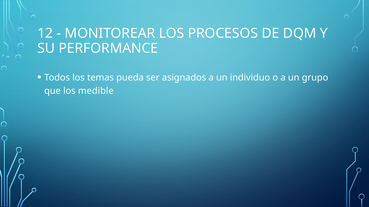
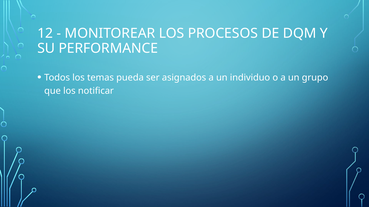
medible: medible -> notificar (96, 91)
